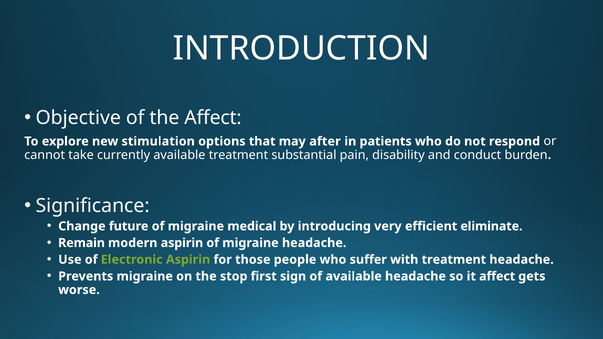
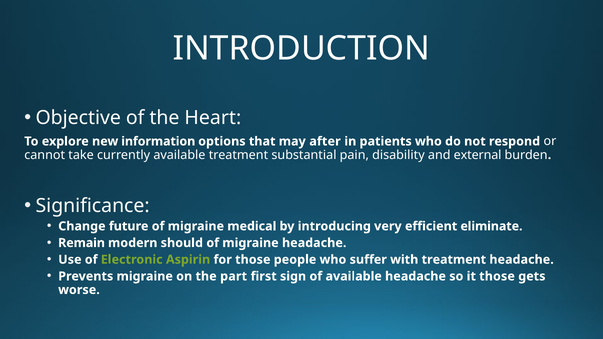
the Affect: Affect -> Heart (213, 118)
stimulation: stimulation -> information (158, 141)
conduct: conduct -> external (478, 155)
modern aspirin: aspirin -> should (182, 243)
stop: stop -> part (234, 276)
it affect: affect -> those (497, 276)
